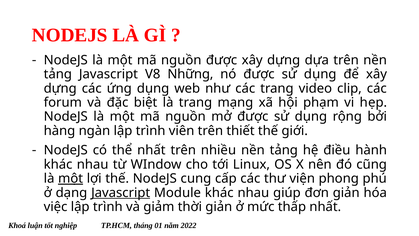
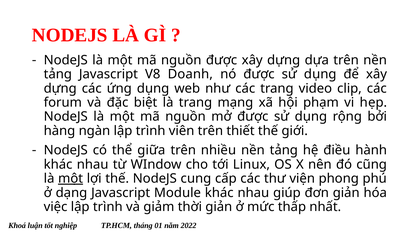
Những: Những -> Doanh (190, 74)
thể nhất: nhất -> giữa (151, 150)
Javascript underline: present -> none (121, 192)
